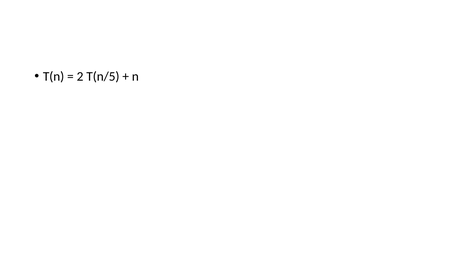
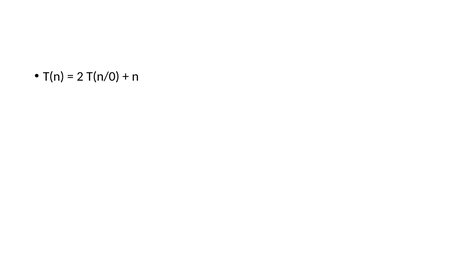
T(n/5: T(n/5 -> T(n/0 (103, 76)
